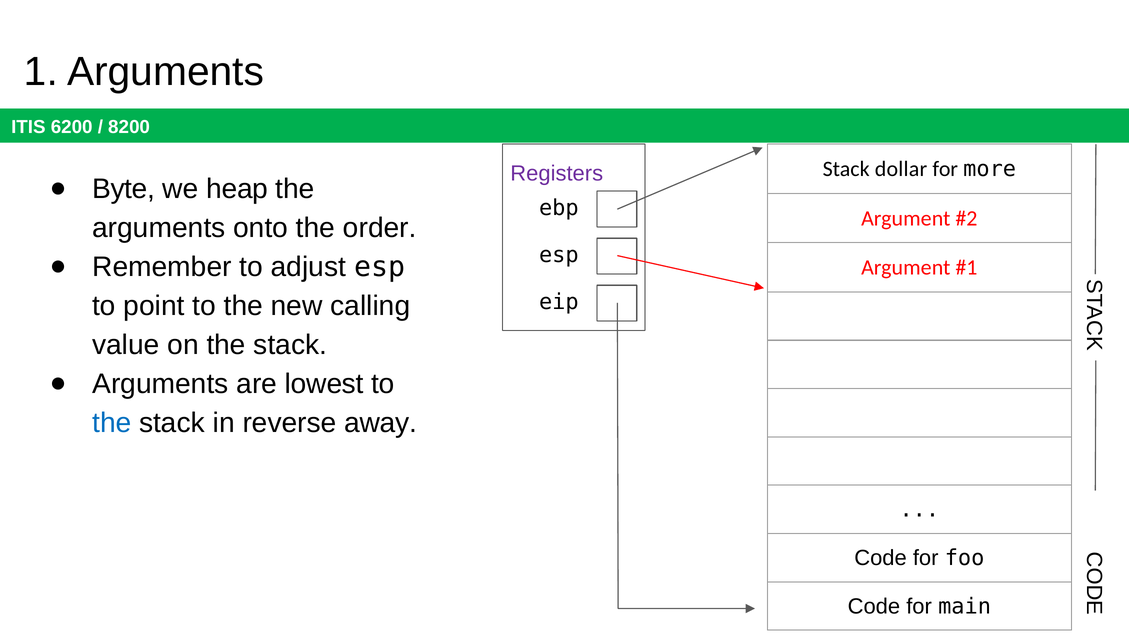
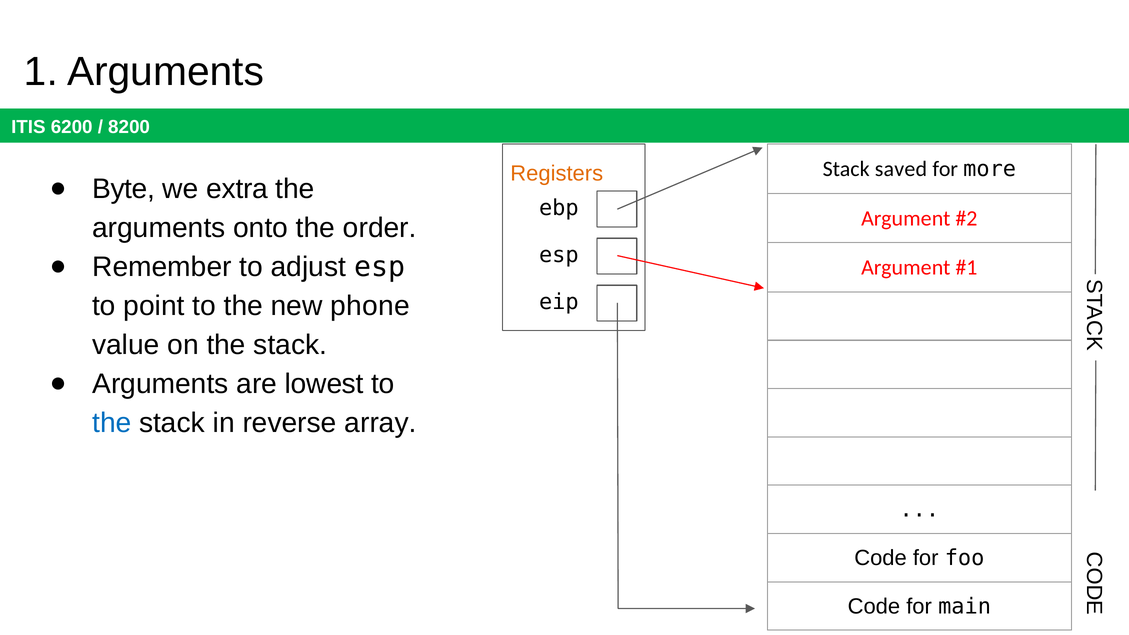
dollar: dollar -> saved (901, 169)
Registers colour: purple -> orange (557, 173)
heap: heap -> extra (237, 189)
calling: calling -> phone (370, 306)
away: away -> array (381, 423)
